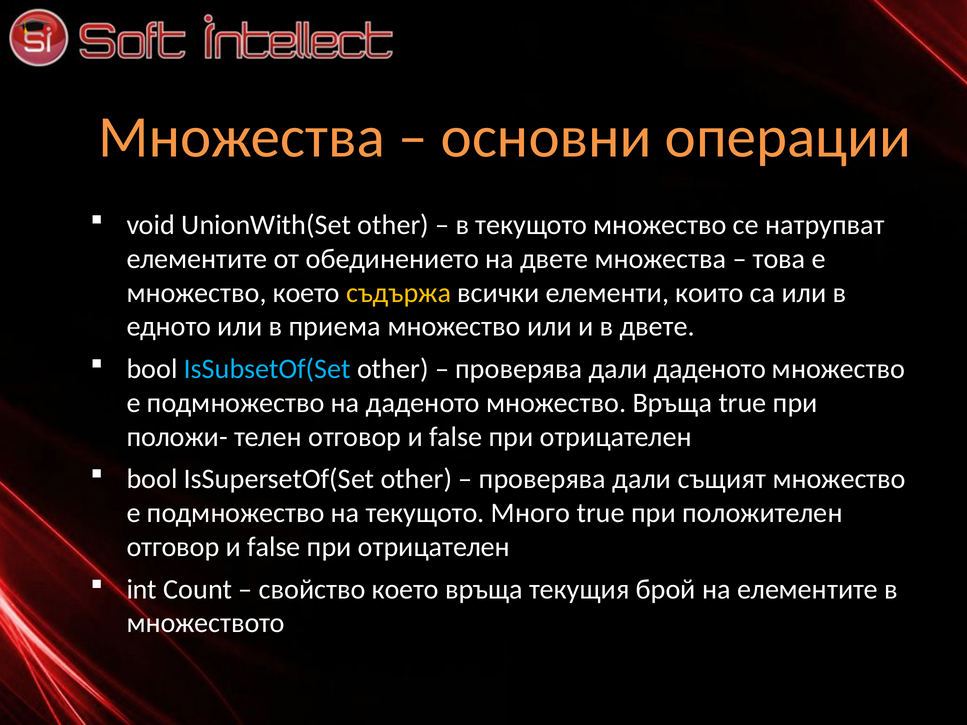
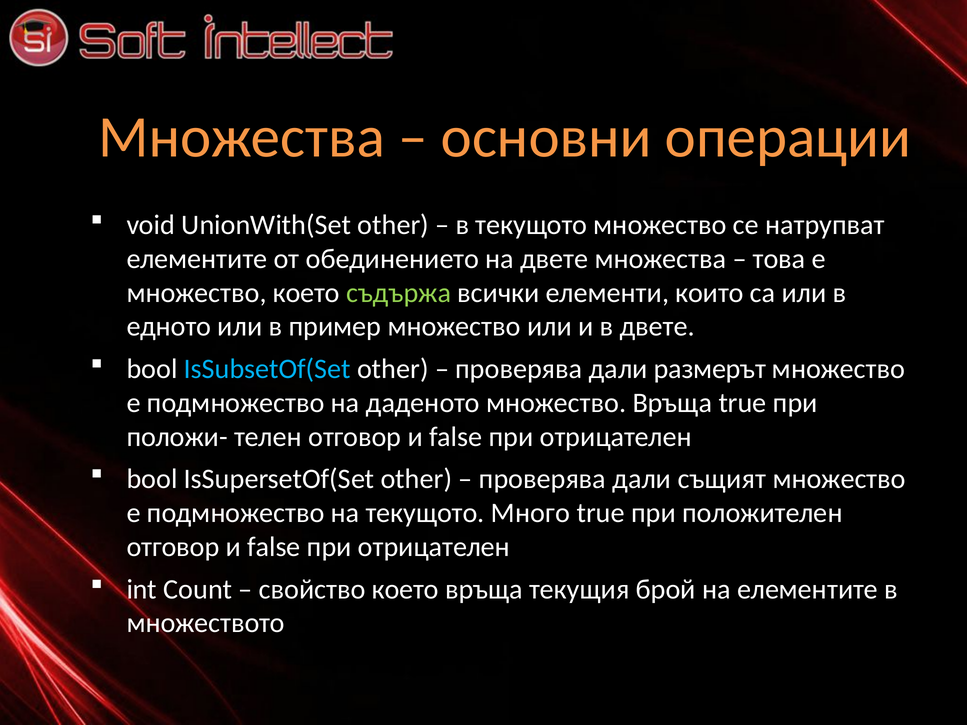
съдържа colour: yellow -> light green (399, 293)
приема: приема -> пример (335, 327)
дали даденото: даденото -> размерът (710, 369)
